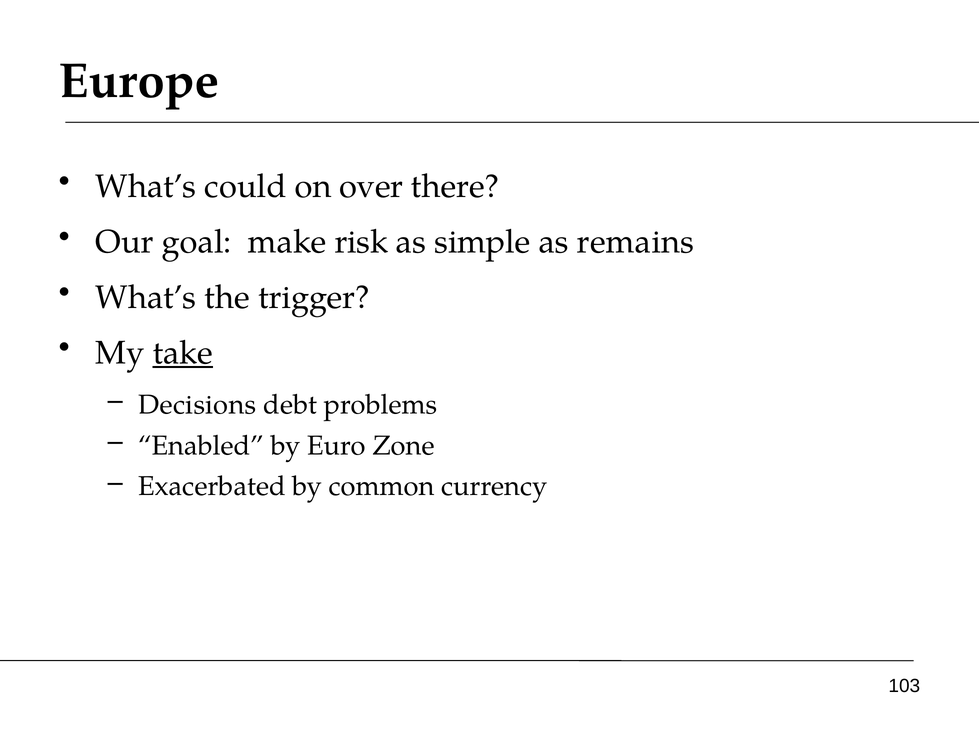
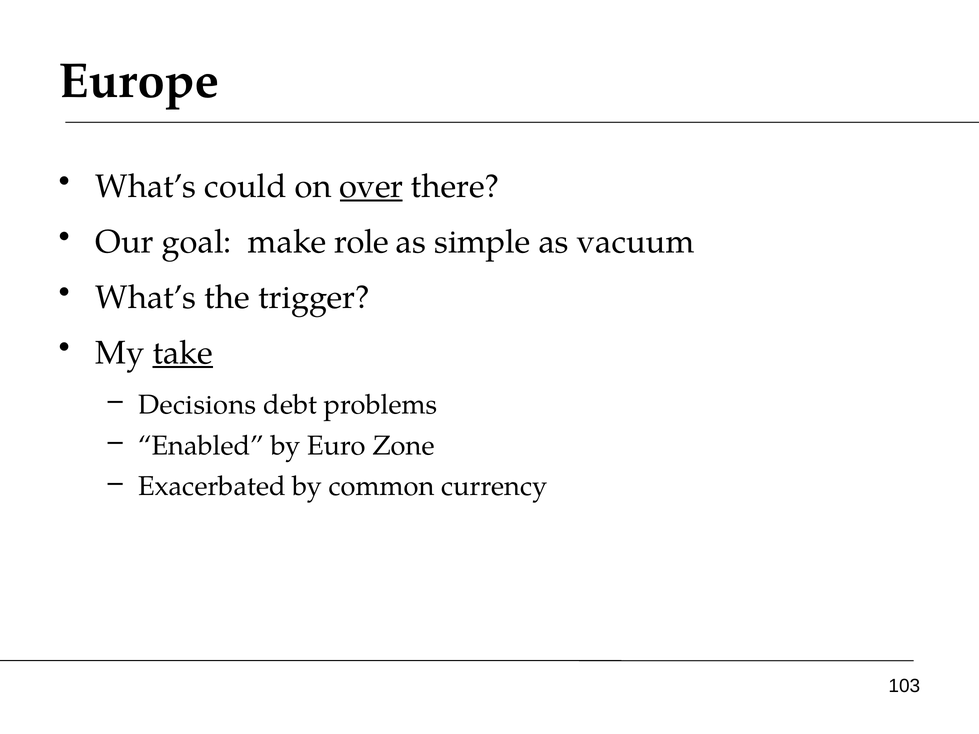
over underline: none -> present (371, 187)
risk: risk -> role (361, 242)
remains: remains -> vacuum (636, 242)
